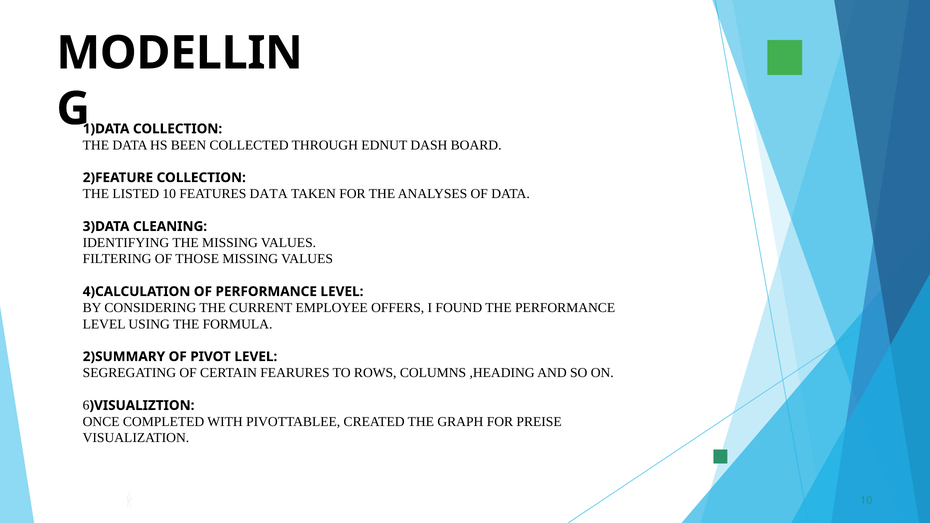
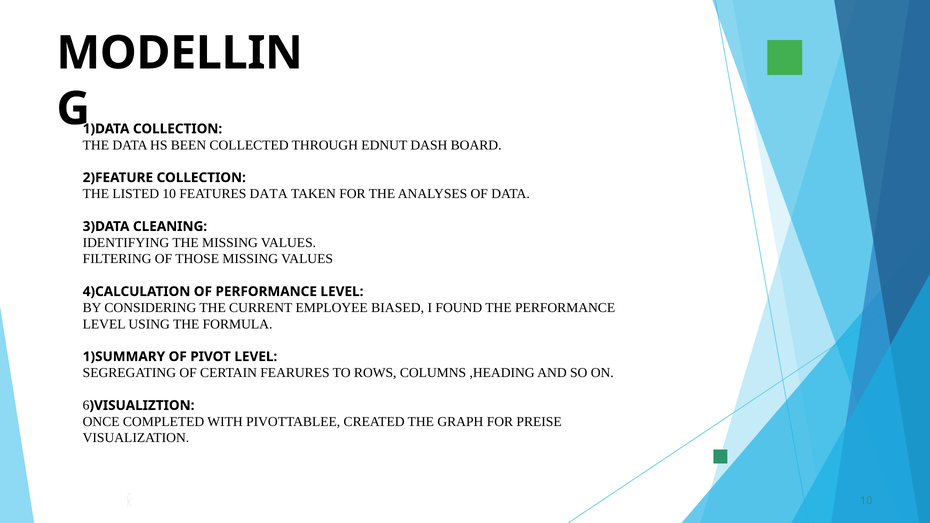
OFFERS: OFFERS -> BIASED (398, 308)
2)SUMMARY: 2)SUMMARY -> 1)SUMMARY (124, 357)
